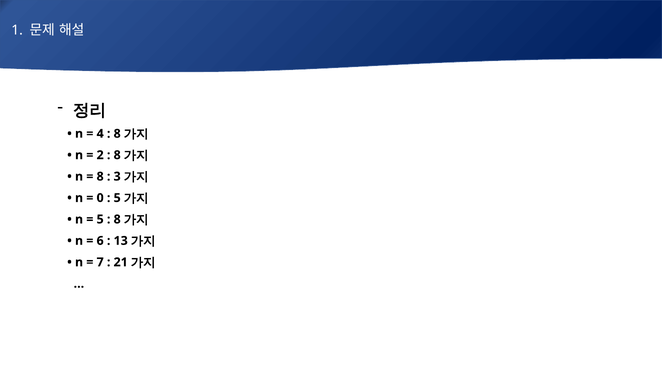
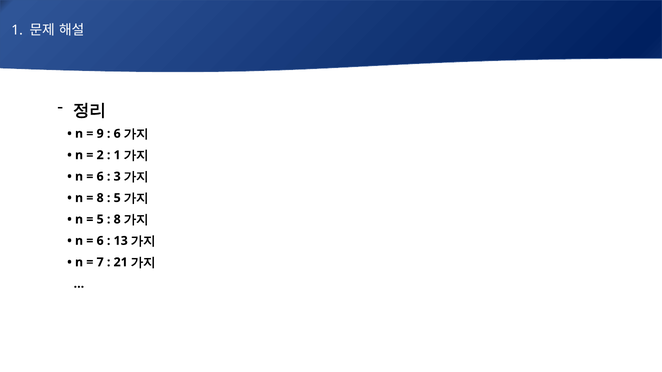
4: 4 -> 9 (100, 134)
8: 8 -> 6 (117, 134)
8: 8 -> 1 (117, 155)
8: 8 -> 6 (100, 177)
0: 0 -> 8 (100, 198)
